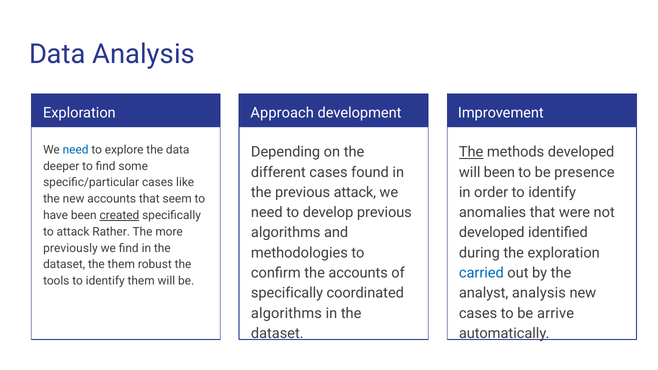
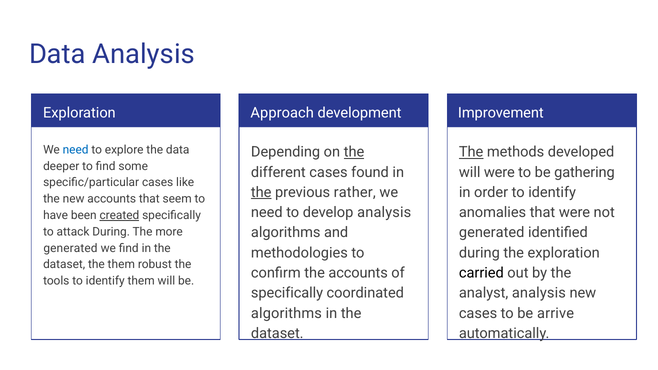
the underline: none -> present (354, 152)
will been: been -> were (499, 172)
presence: presence -> gathering (584, 172)
the underline: none -> present (261, 192)
previous attack: attack -> rather (355, 192)
develop previous: previous -> analysis (384, 213)
developed: developed -> generated (492, 233)
attack Rather: Rather -> During (111, 232)
previously: previously -> generated (70, 248)
carried colour: blue -> black (481, 273)
